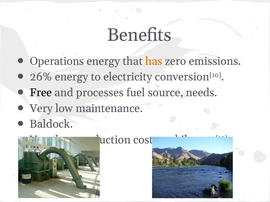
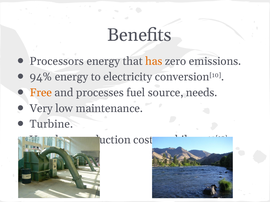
Operations: Operations -> Processors (57, 61)
26%: 26% -> 94% (41, 77)
Free colour: black -> orange (41, 93)
Baldock: Baldock -> Turbine (51, 124)
